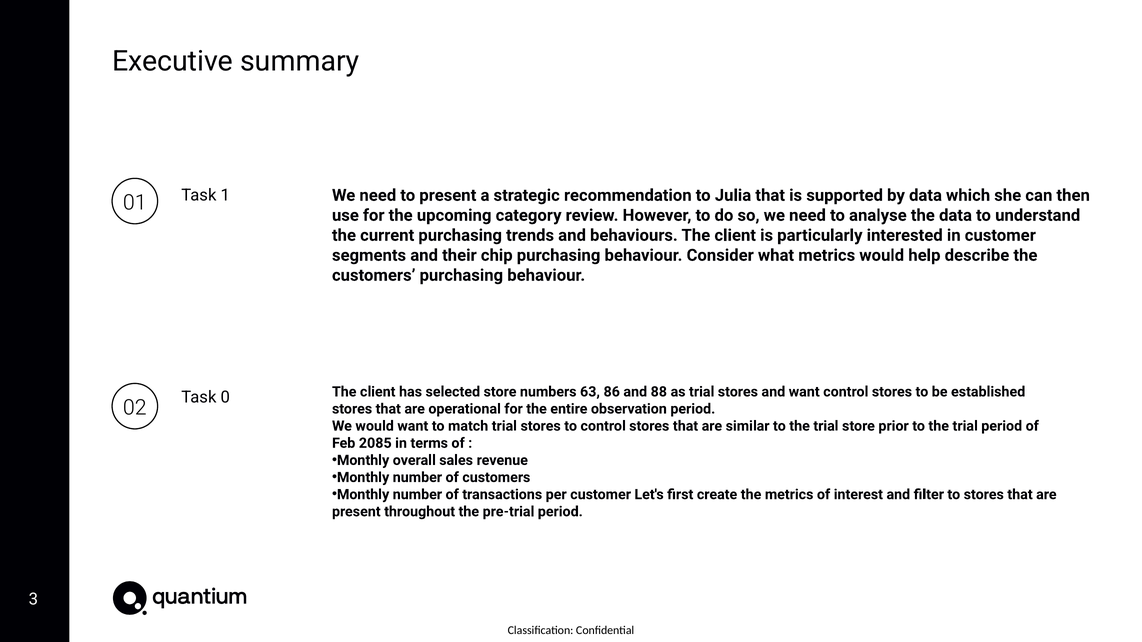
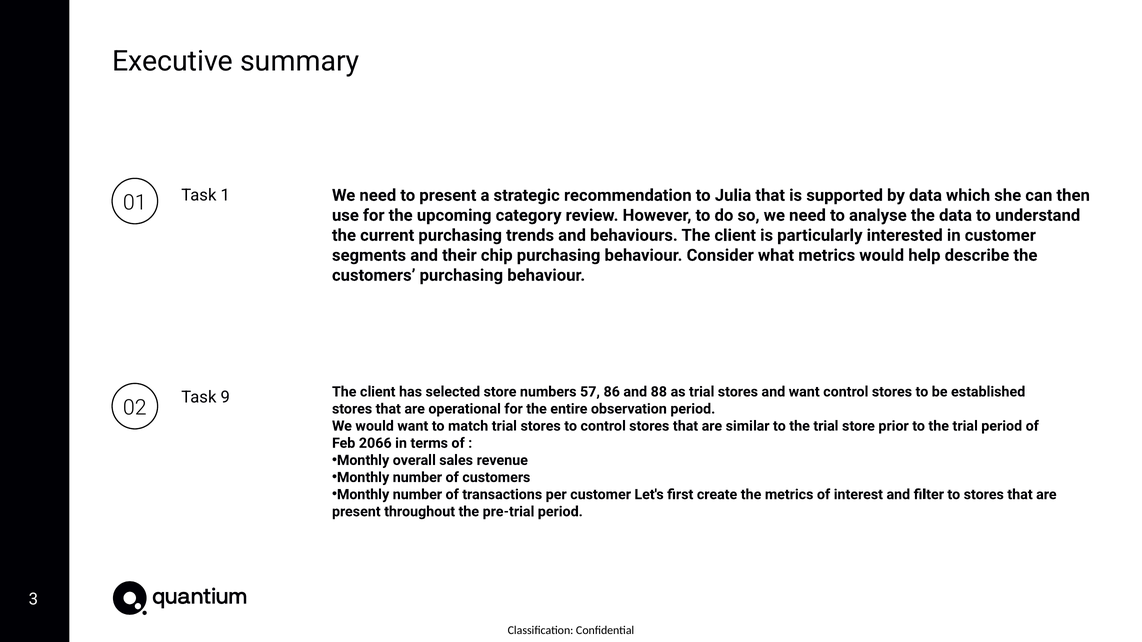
63: 63 -> 57 (590, 392)
0: 0 -> 9 (225, 398)
2085: 2085 -> 2066 (375, 443)
